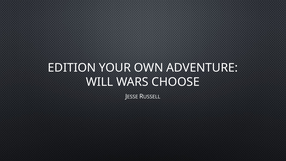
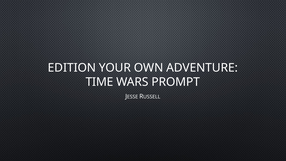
WILL: WILL -> TIME (100, 82)
CHOOSE: CHOOSE -> PROMPT (176, 82)
